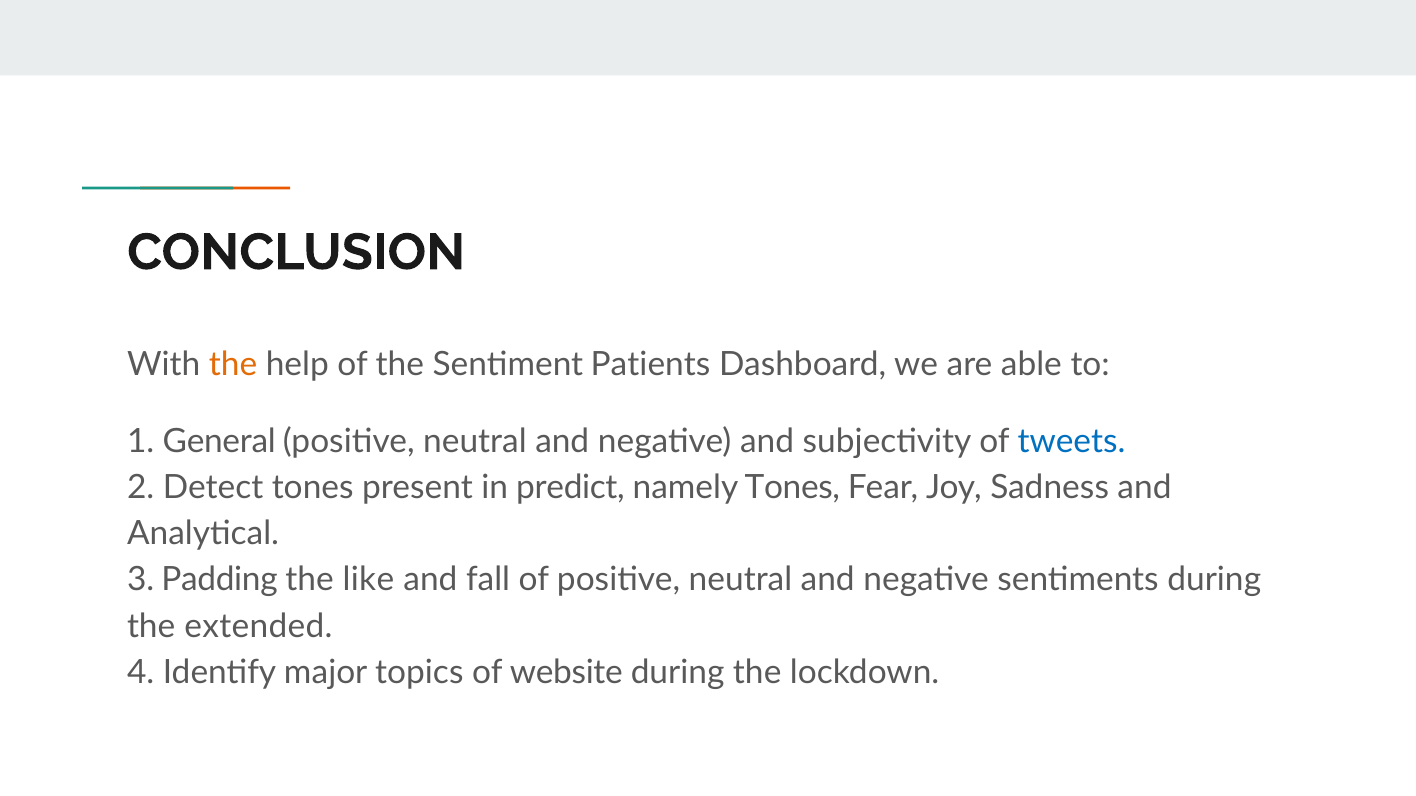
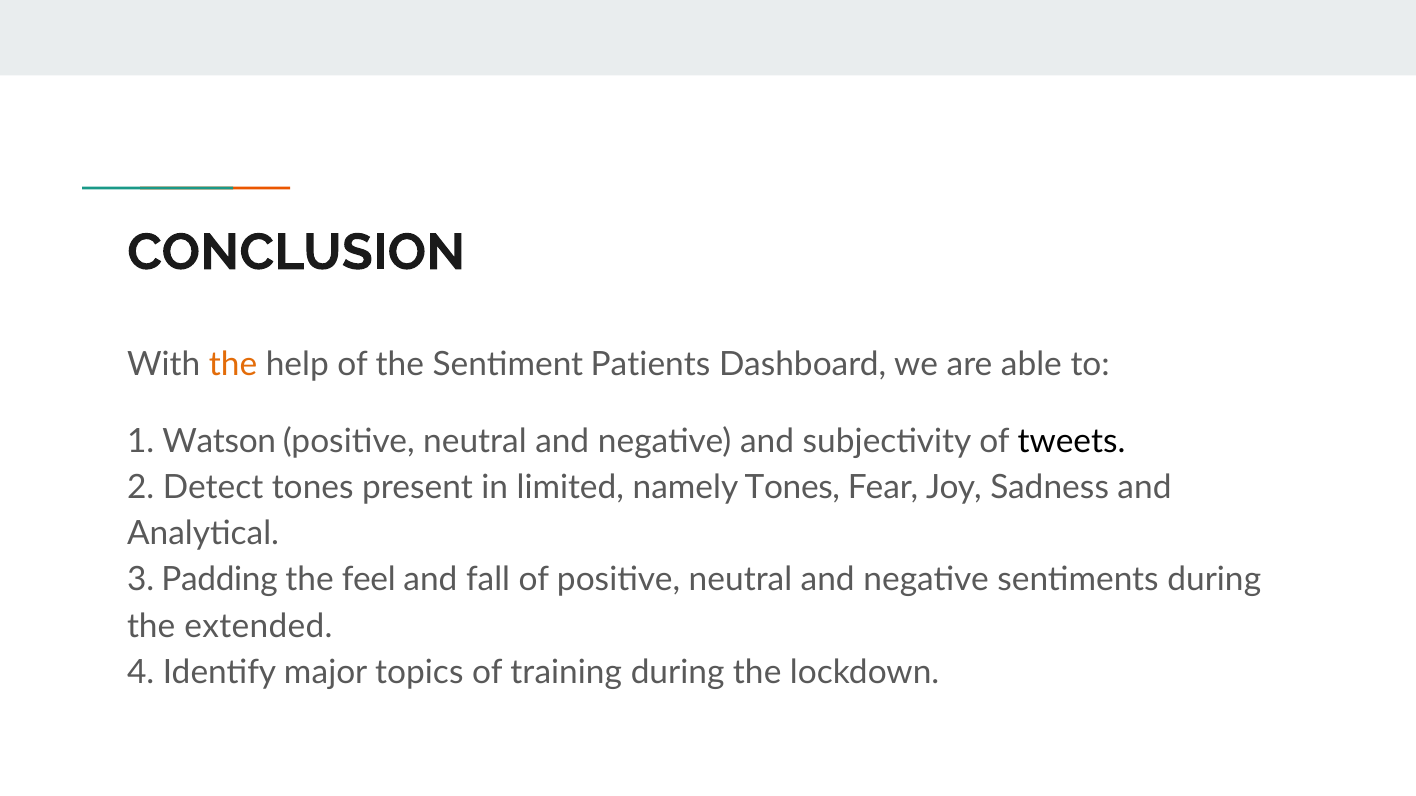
General: General -> Watson (219, 442)
tweets colour: blue -> black (1072, 442)
predict: predict -> limited (570, 488)
like: like -> feel (369, 580)
website: website -> training (566, 673)
